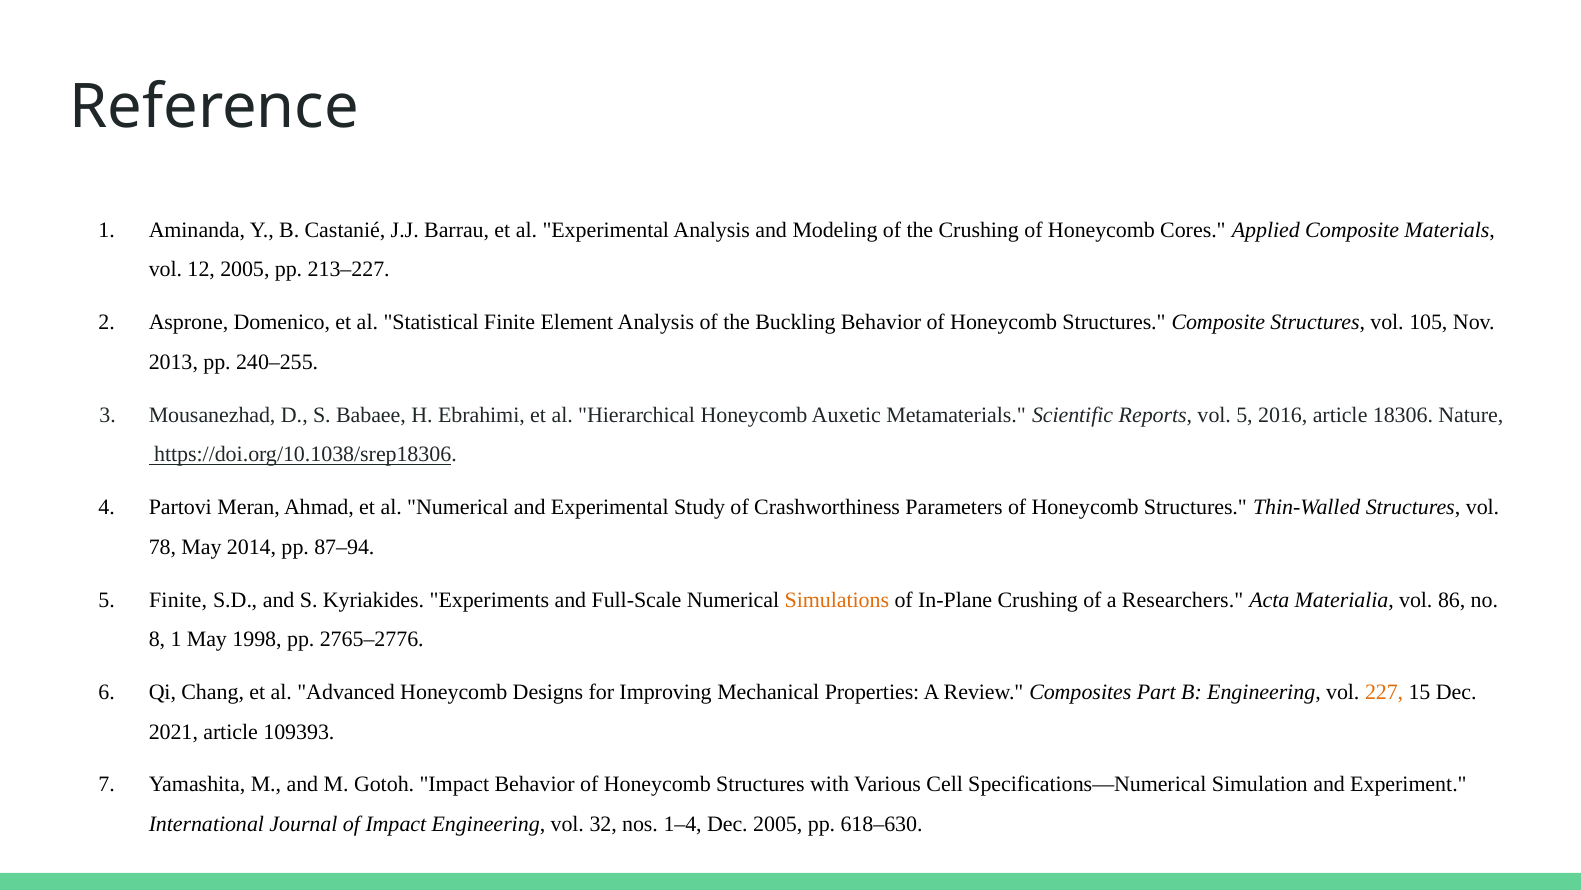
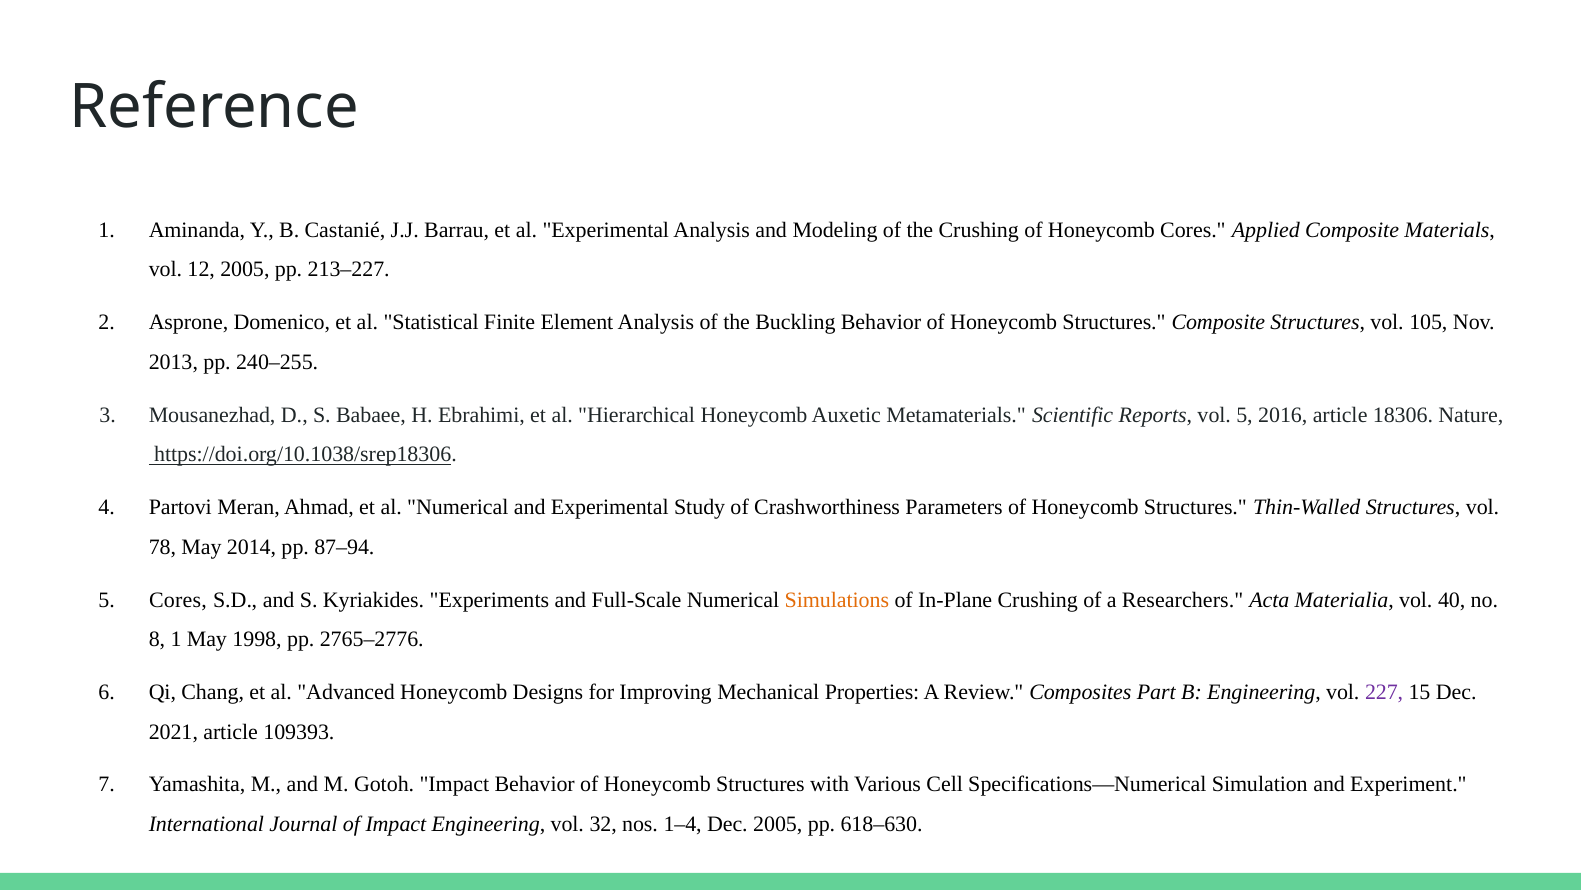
5 Finite: Finite -> Cores (178, 599)
86: 86 -> 40 (1452, 599)
227 colour: orange -> purple (1384, 692)
